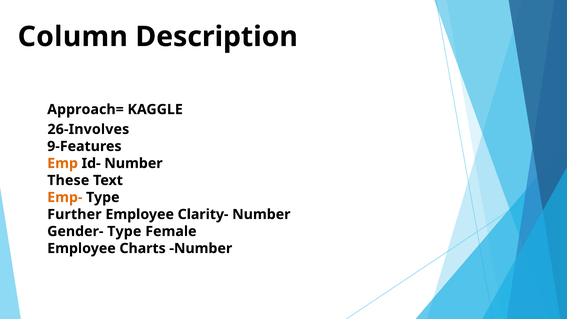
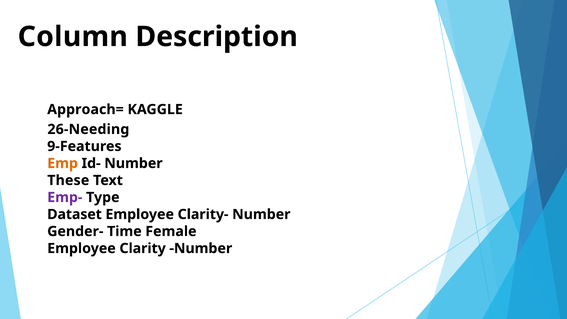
26-Involves: 26-Involves -> 26-Needing (88, 129)
Emp- colour: orange -> purple (65, 197)
Further: Further -> Dataset (75, 214)
Gender- Type: Type -> Time (124, 231)
Charts: Charts -> Clarity (143, 248)
